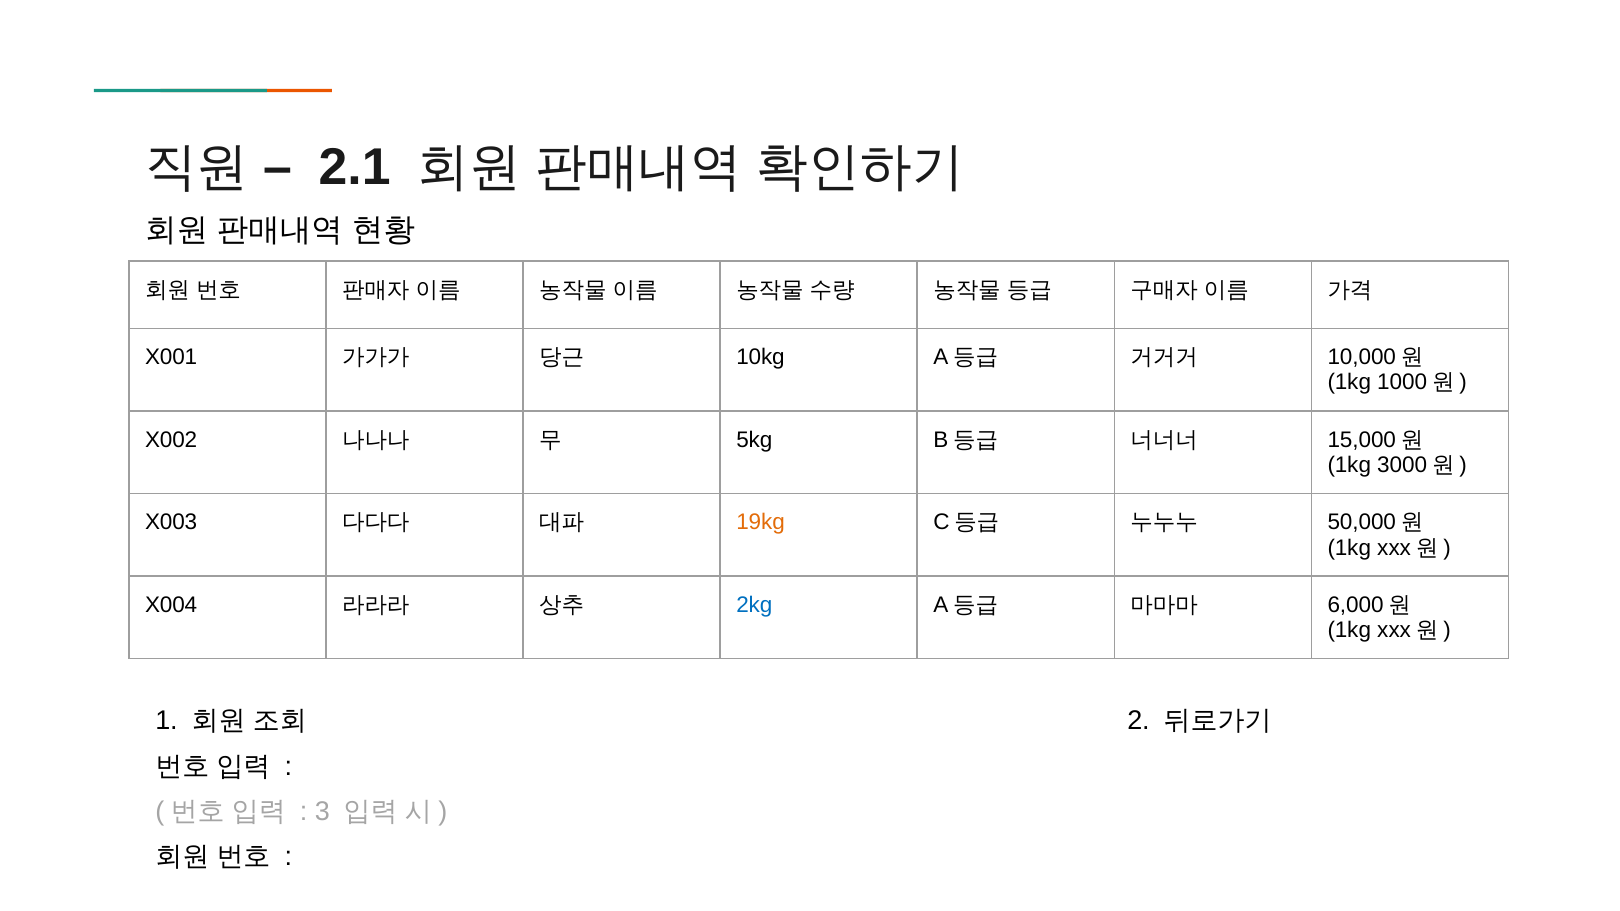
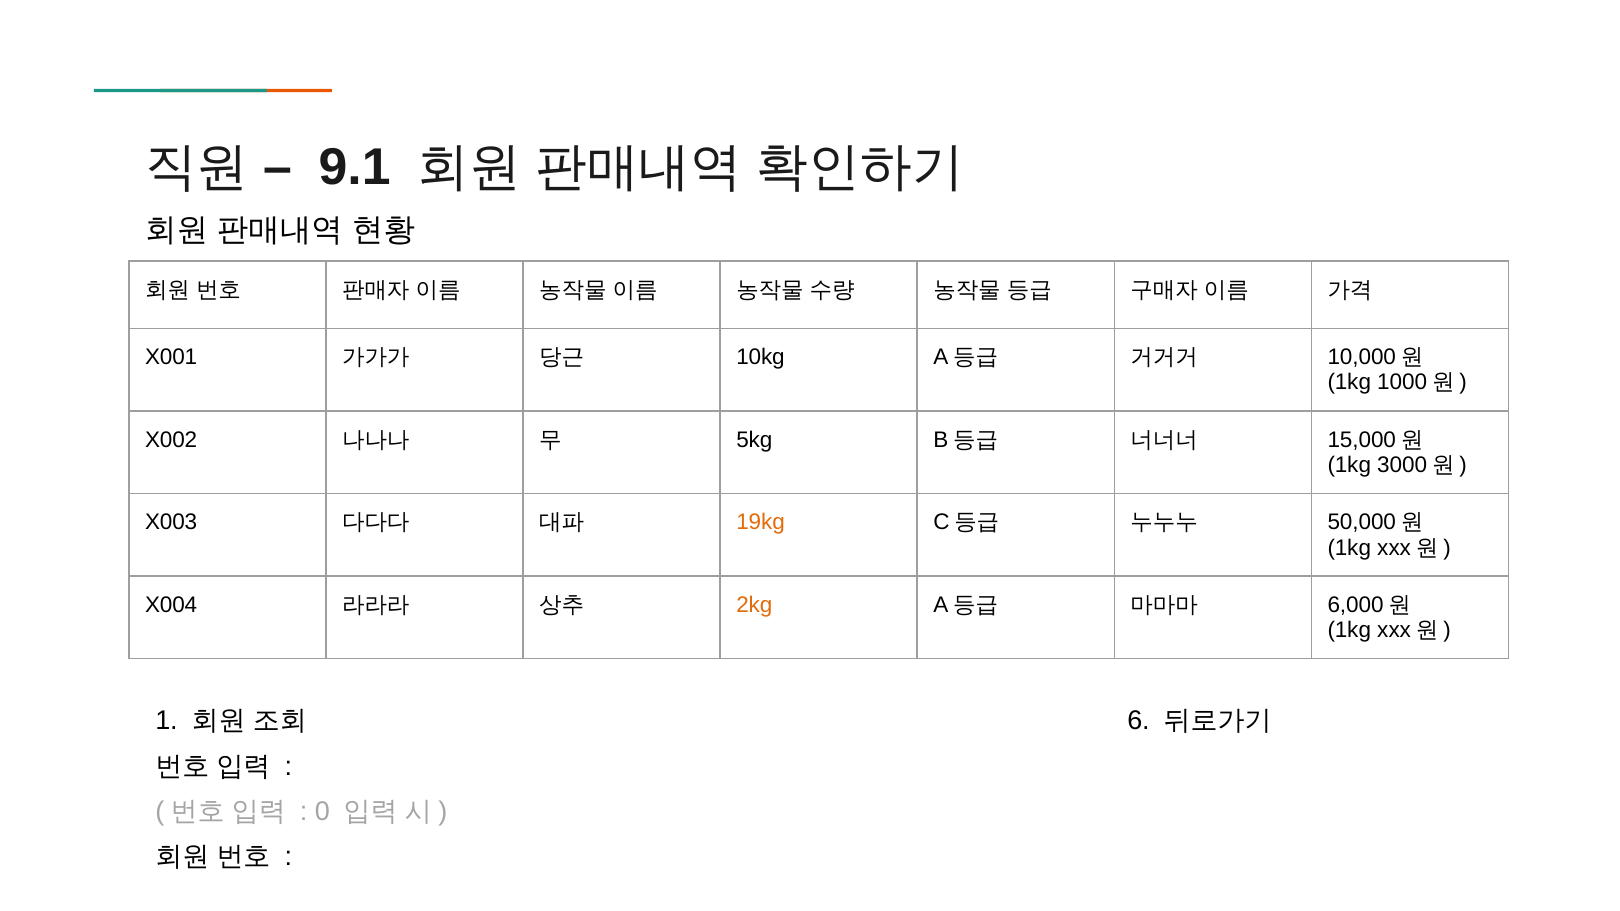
2.1: 2.1 -> 9.1 (355, 168)
2kg colour: blue -> orange (754, 605)
2: 2 -> 6 (1139, 721)
3: 3 -> 0 (322, 812)
